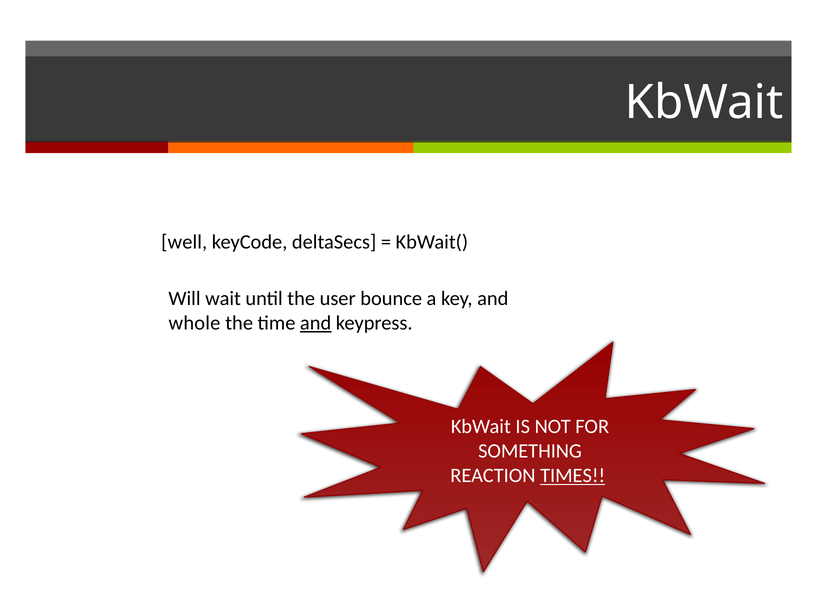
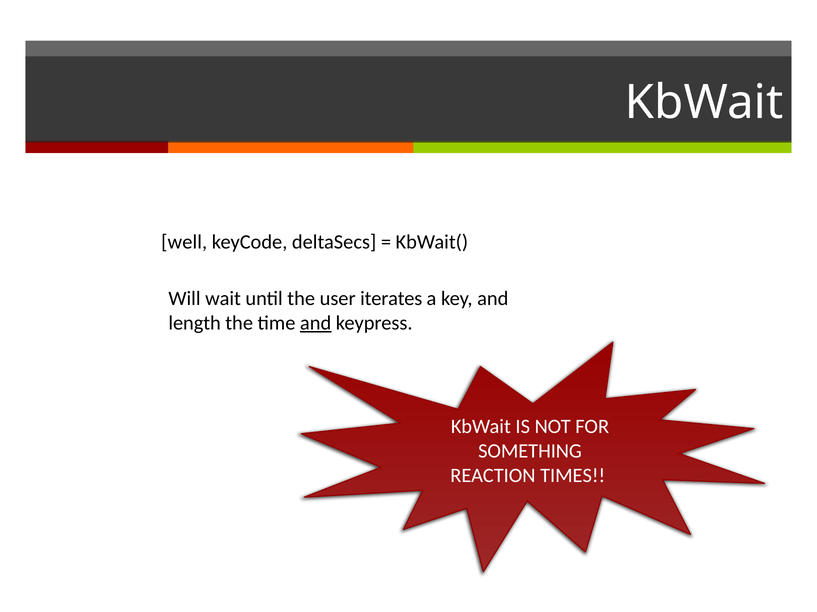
bounce: bounce -> iterates (391, 299)
whole: whole -> length (195, 323)
TIMES underline: present -> none (573, 476)
